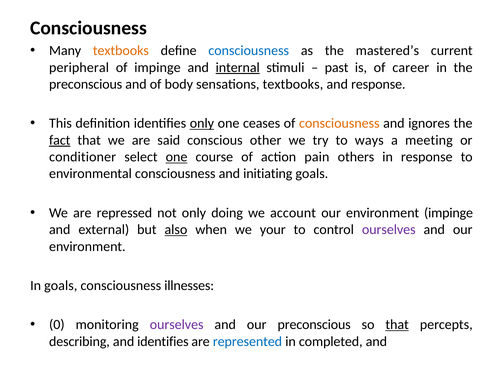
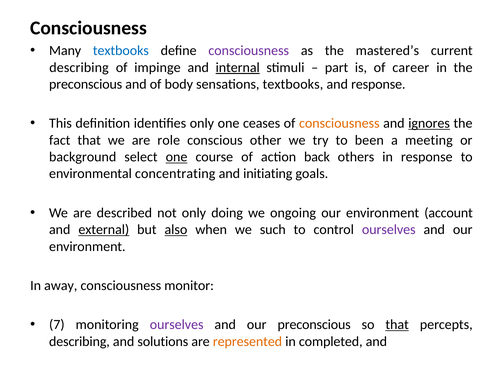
textbooks colour: orange -> blue (121, 51)
consciousness colour: blue -> purple (249, 51)
peripheral: peripheral -> describing (79, 67)
past: past -> part (337, 67)
only underline: present -> none (202, 123)
ignores underline: none -> present (429, 123)
fact underline: present -> none (60, 140)
said: said -> role (169, 140)
ways: ways -> been (369, 140)
conditioner: conditioner -> background (83, 157)
pain: pain -> back (317, 157)
environmental consciousness: consciousness -> concentrating (175, 174)
repressed: repressed -> described (124, 213)
account: account -> ongoing (293, 213)
environment impinge: impinge -> account (449, 213)
external underline: none -> present (104, 230)
your: your -> such (273, 230)
In goals: goals -> away (61, 286)
illnesses: illnesses -> monitor (189, 286)
0: 0 -> 7 (57, 325)
and identifies: identifies -> solutions (163, 342)
represented colour: blue -> orange (247, 342)
